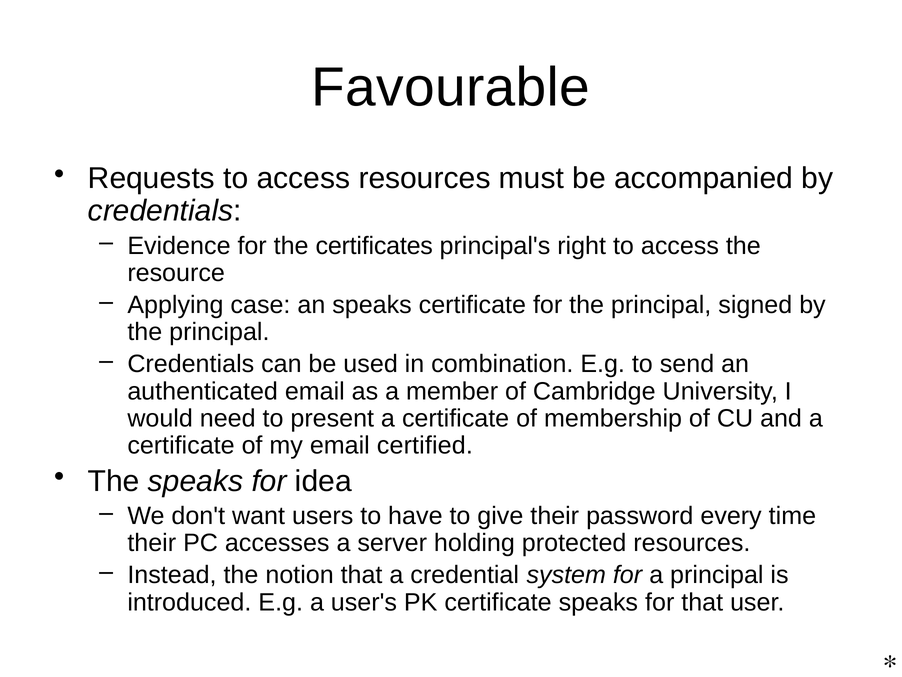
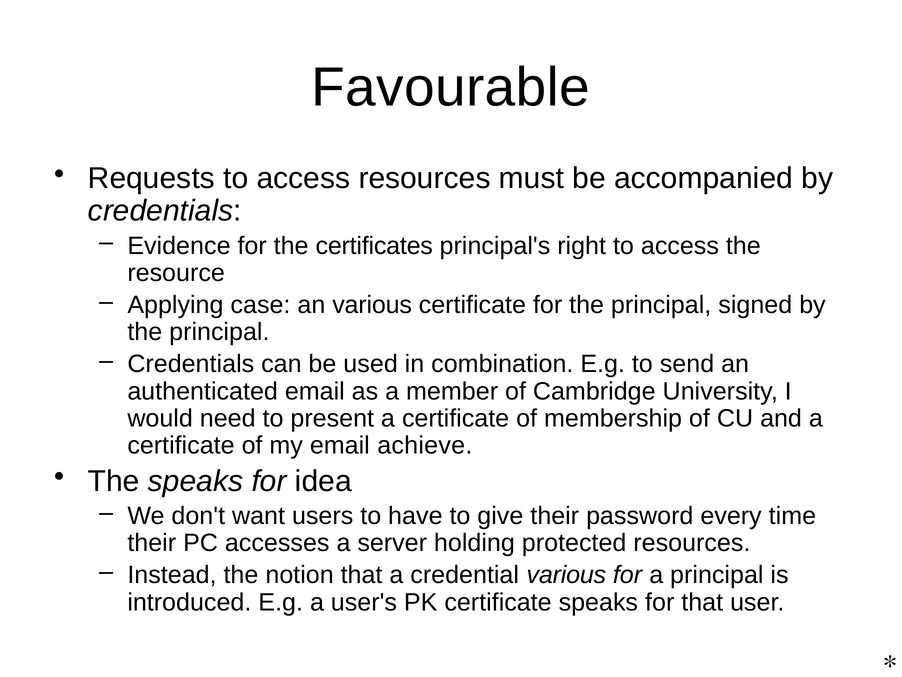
an speaks: speaks -> various (372, 305)
certified: certified -> achieve (425, 445)
credential system: system -> various (566, 575)
